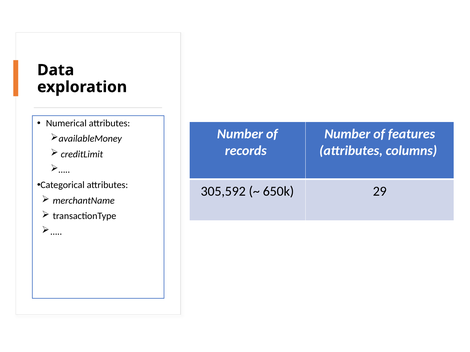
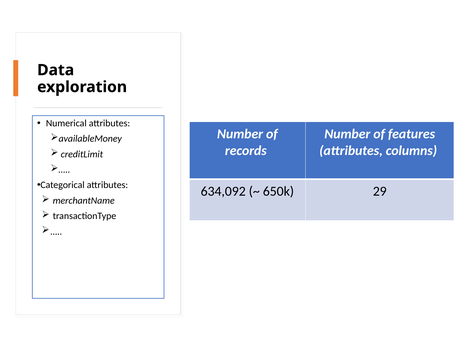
305,592: 305,592 -> 634,092 (223, 192)
